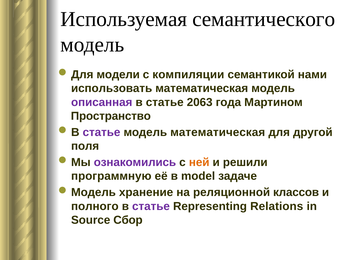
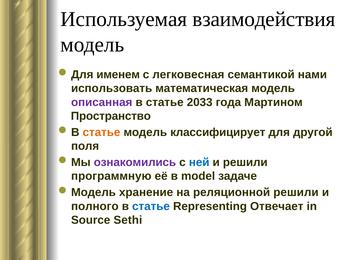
семантического: семантического -> взаимодействия (264, 19)
модели: модели -> именем (118, 75)
компиляции: компиляции -> легковесная (188, 75)
2063: 2063 -> 2033 (200, 102)
статье colour: purple -> orange (102, 132)
модель математическая: математическая -> классифицирует (218, 132)
ней colour: orange -> blue (199, 162)
реляционной классов: классов -> решили (296, 193)
статье colour: purple -> blue (151, 206)
Relations: Relations -> Отвечает (277, 206)
Сбор: Сбор -> Sethi (128, 220)
